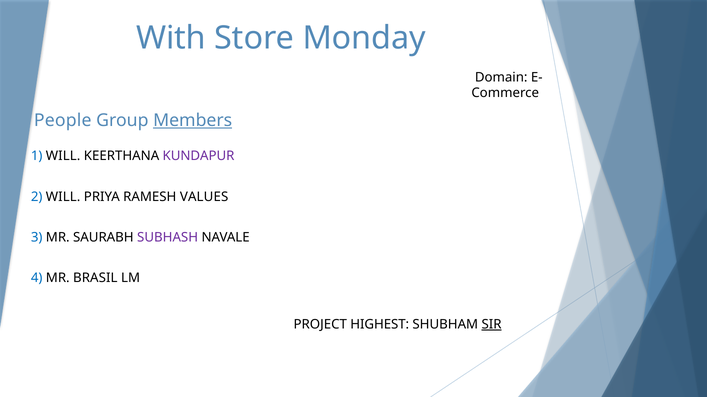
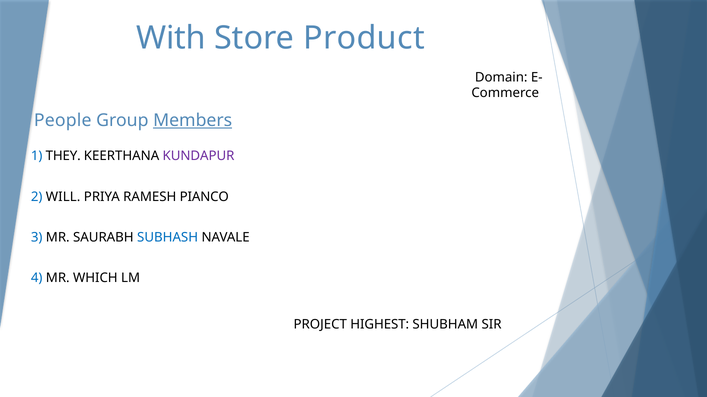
Monday: Monday -> Product (364, 38)
1 WILL: WILL -> THEY (63, 156)
VALUES: VALUES -> PIANCO (204, 197)
SUBHASH colour: purple -> blue (168, 238)
BRASIL: BRASIL -> WHICH (95, 278)
SIR underline: present -> none (492, 325)
